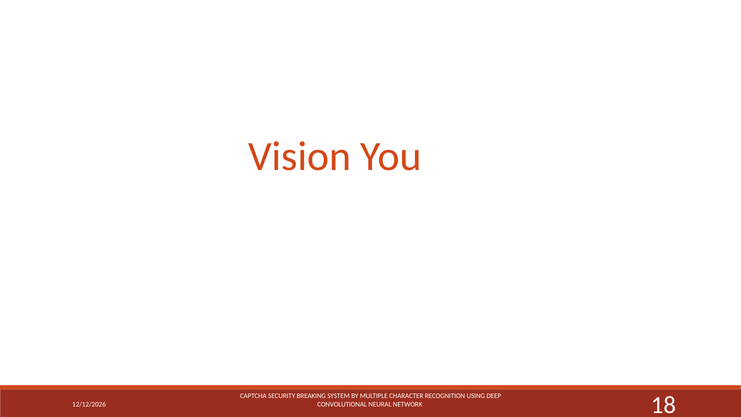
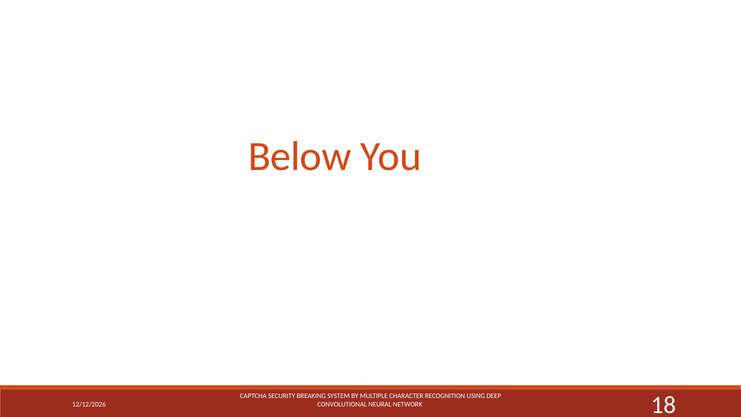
Vision: Vision -> Below (300, 156)
